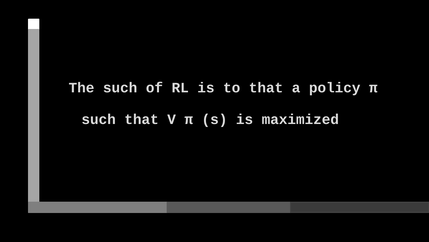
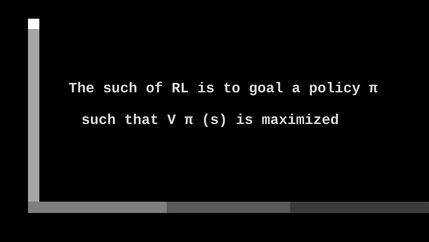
to that: that -> goal (266, 88)
